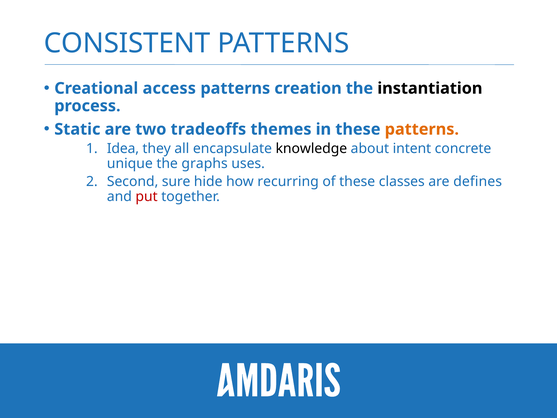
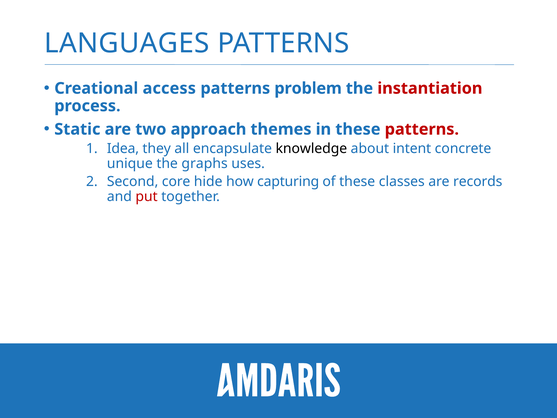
CONSISTENT: CONSISTENT -> LANGUAGES (127, 43)
creation: creation -> problem (308, 88)
instantiation colour: black -> red (430, 88)
tradeoffs: tradeoffs -> approach (208, 129)
patterns colour: orange -> red (422, 129)
sure: sure -> core (176, 181)
recurring: recurring -> capturing (288, 181)
defines: defines -> records (478, 181)
